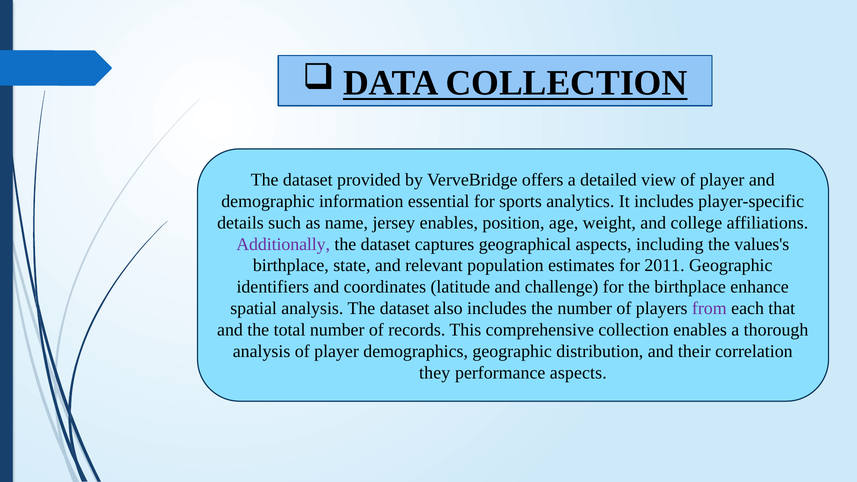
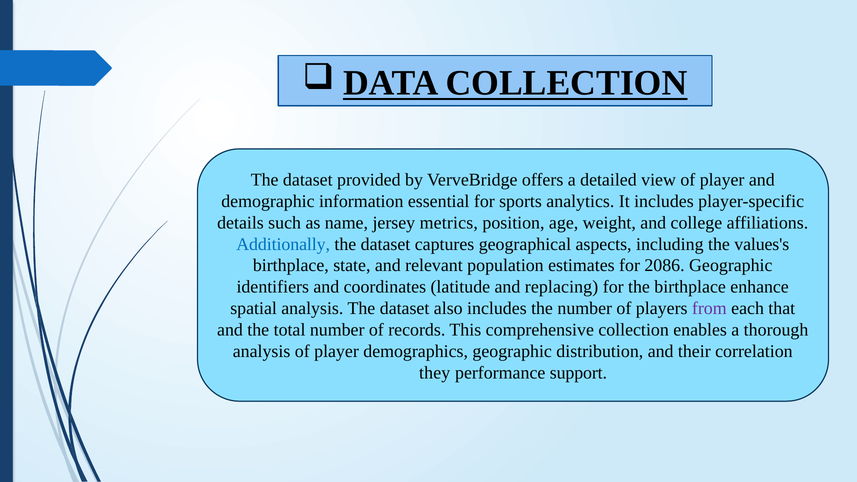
jersey enables: enables -> metrics (449, 223)
Additionally colour: purple -> blue (283, 244)
2011: 2011 -> 2086 (665, 266)
challenge: challenge -> replacing (562, 287)
performance aspects: aspects -> support (578, 373)
